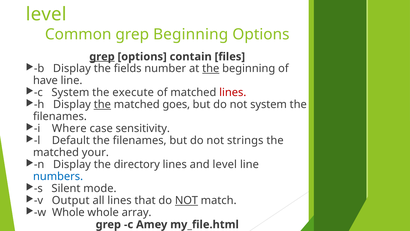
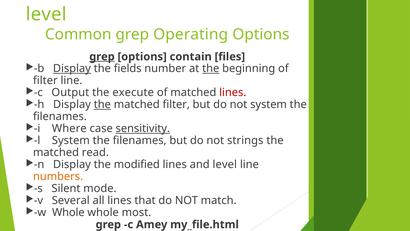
grep Beginning: Beginning -> Operating (191, 35)
Display underline: none -> present (72, 68)
have: have -> filter (45, 80)
c System: System -> Output (70, 92)
matched goes: goes -> filter (176, 104)
sensitivity underline: none -> present (143, 128)
l Default: Default -> System (71, 140)
your: your -> read (95, 152)
directory: directory -> modified (137, 164)
numbers colour: blue -> orange (58, 176)
Output: Output -> Several (71, 200)
NOT underline: present -> none (186, 200)
array: array -> most (137, 212)
